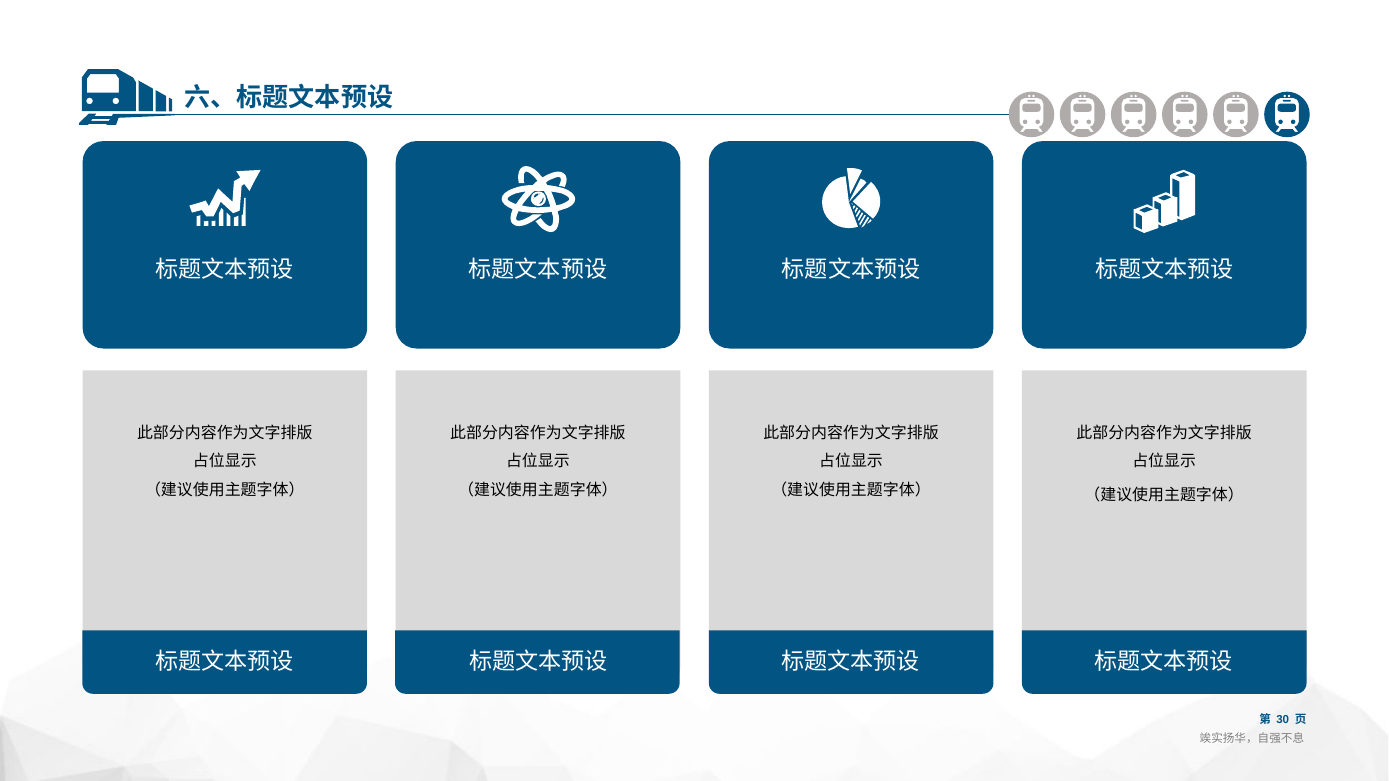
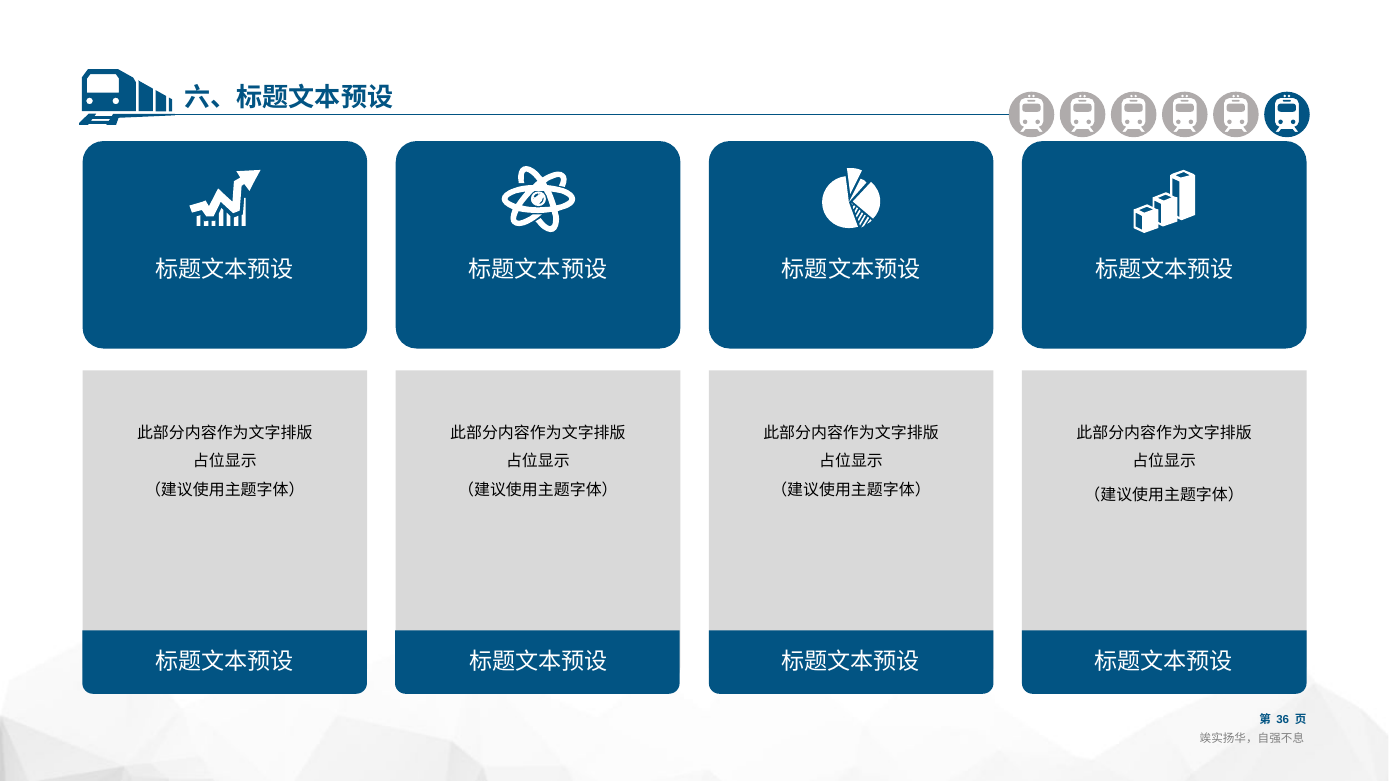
30: 30 -> 36 (1283, 720)
